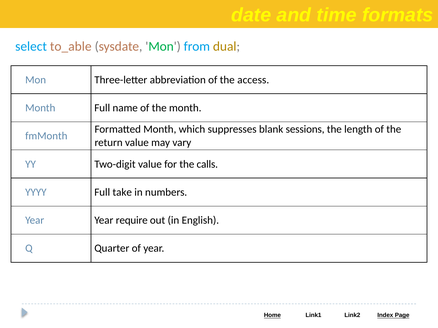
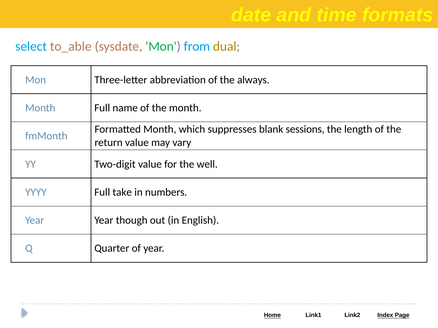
access: access -> always (253, 80)
calls: calls -> well (207, 164)
require: require -> though (132, 221)
